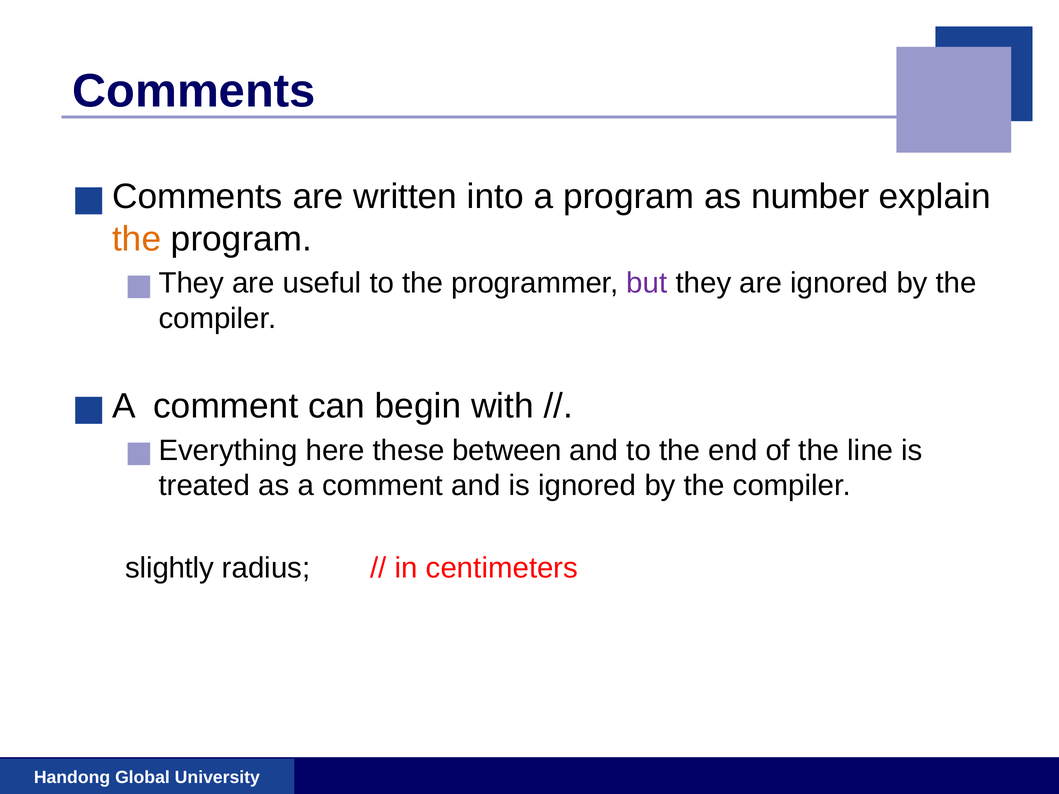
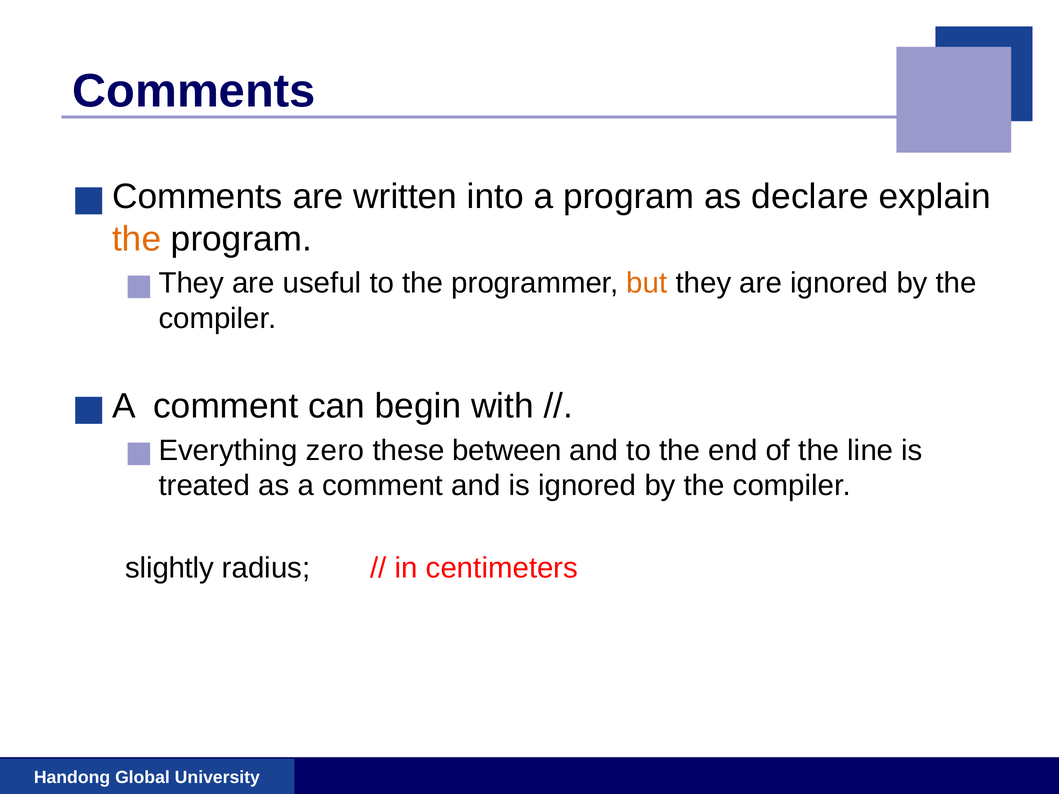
number: number -> declare (810, 197)
but colour: purple -> orange (647, 283)
here: here -> zero (335, 450)
